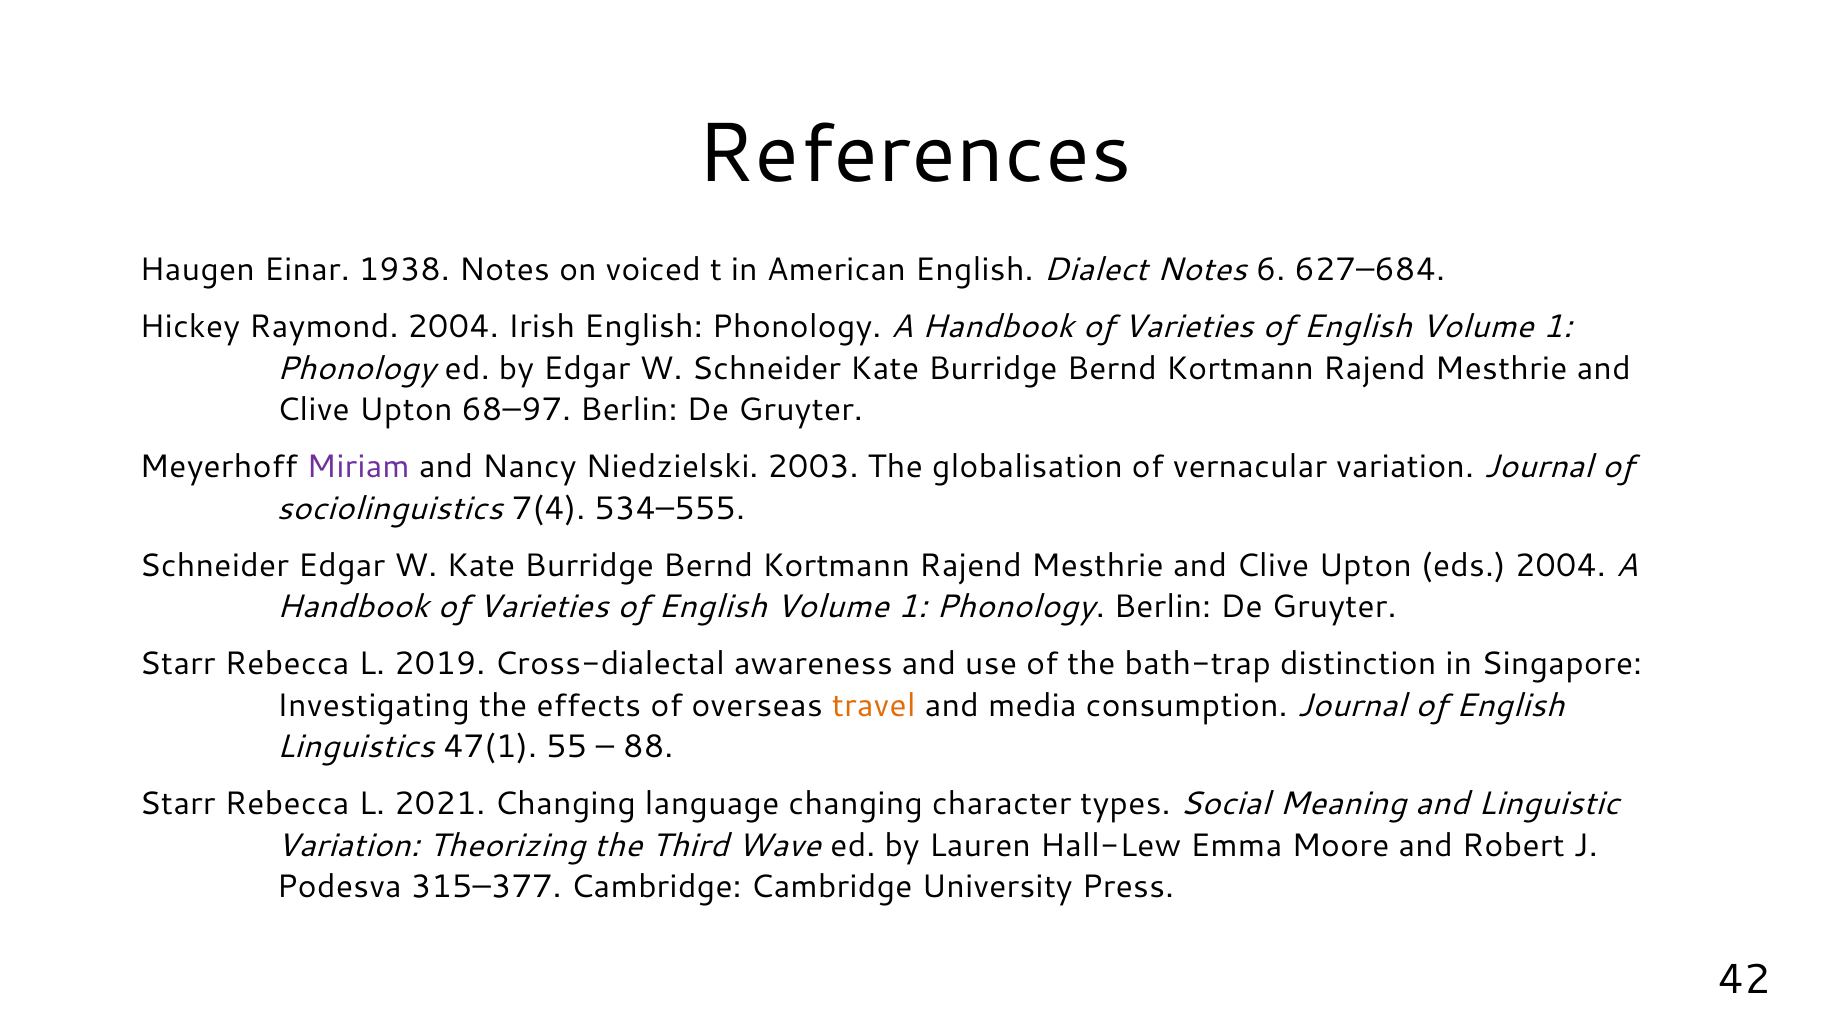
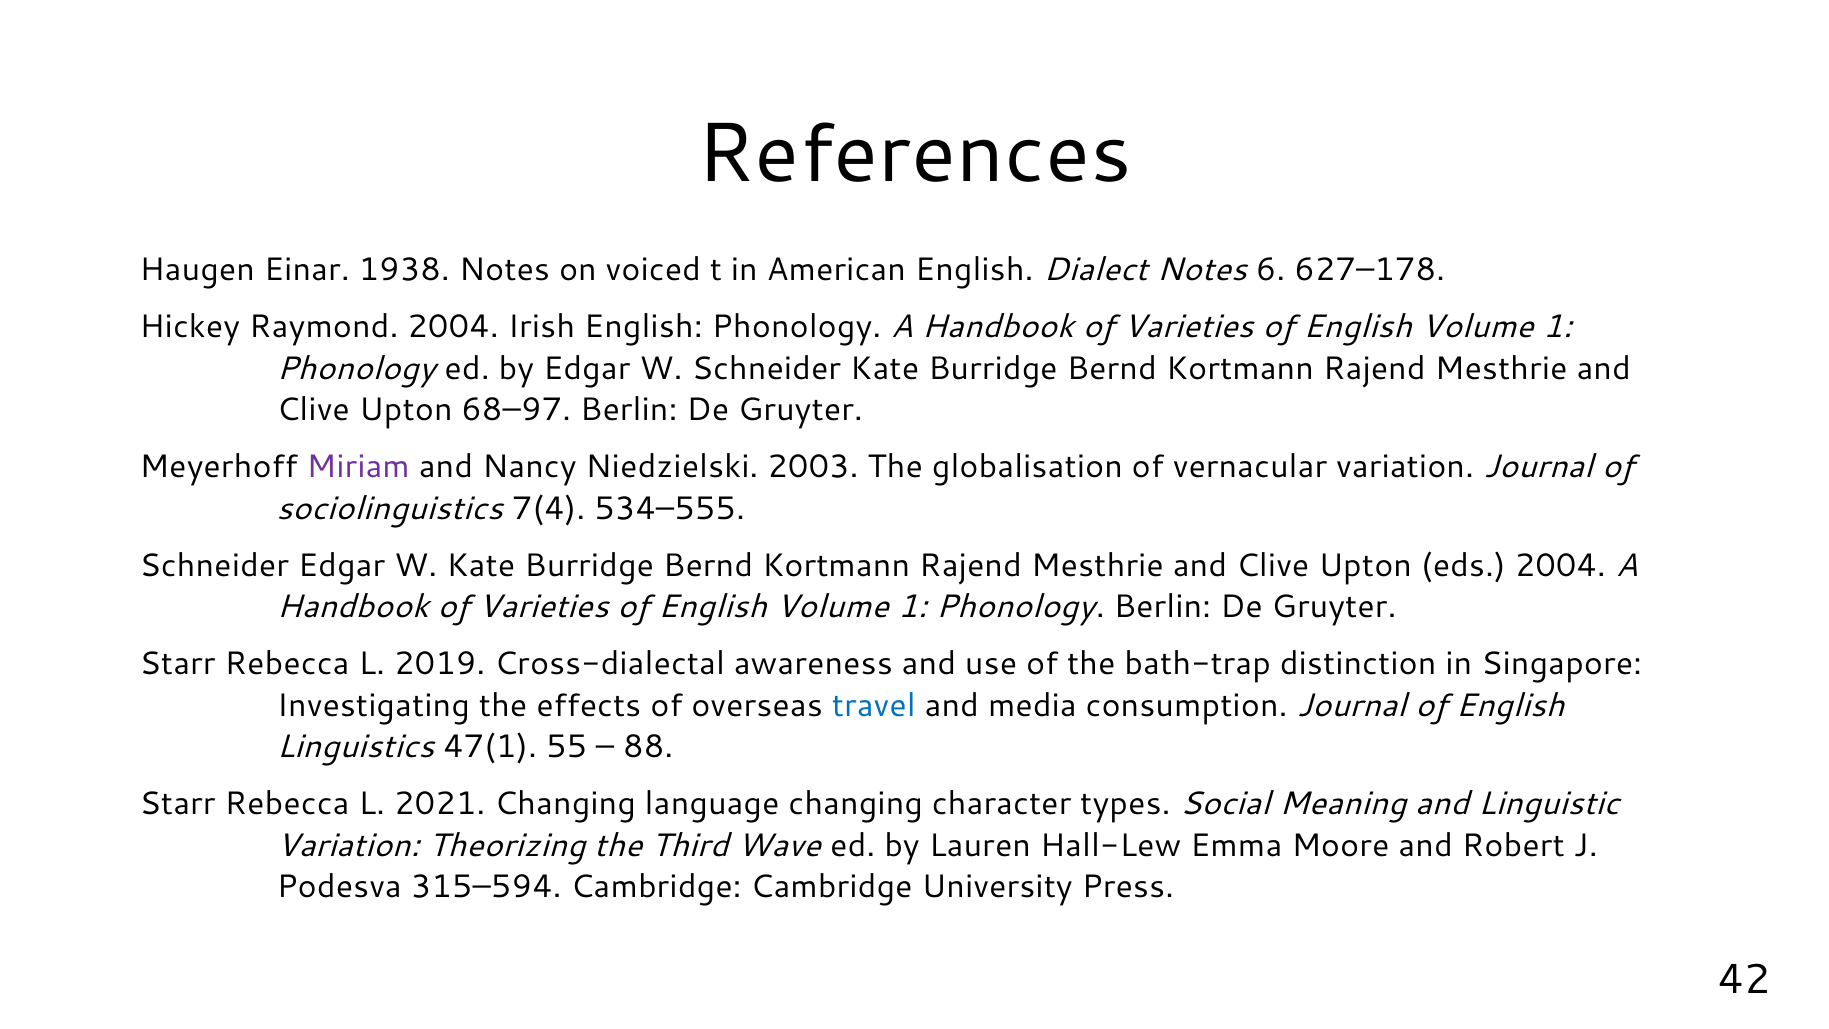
627–684: 627–684 -> 627–178 (1370, 270)
travel colour: orange -> blue (874, 705)
315–377: 315–377 -> 315–594 (486, 887)
